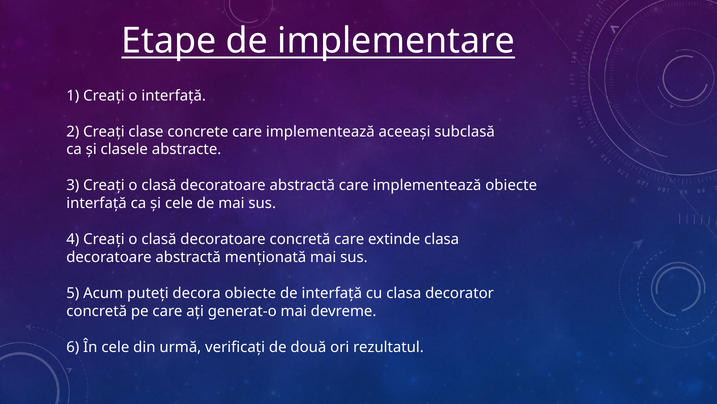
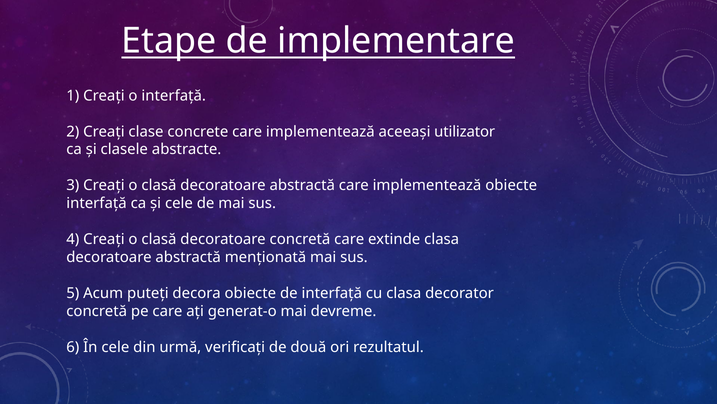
subclasă: subclasă -> utilizator (465, 131)
